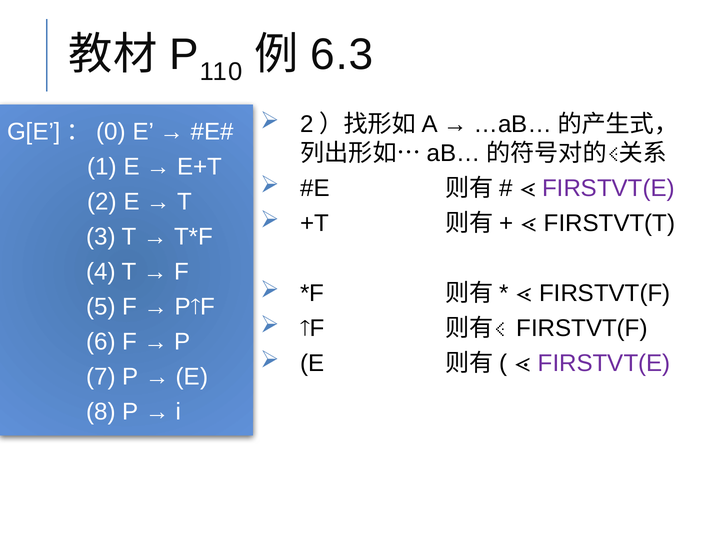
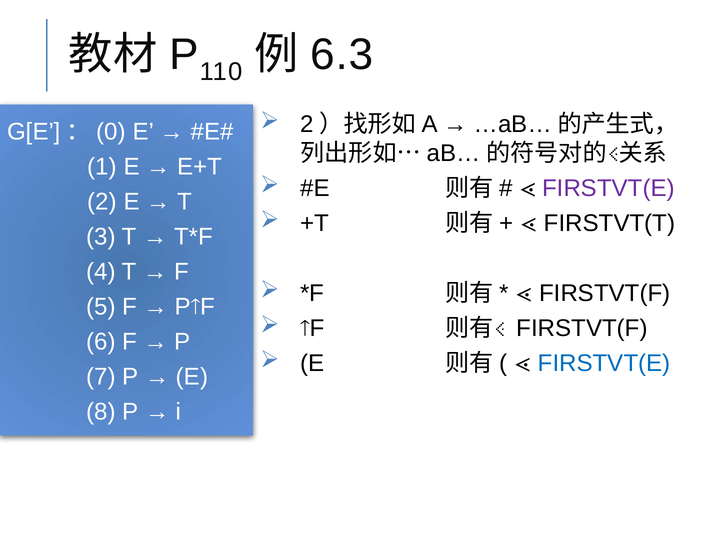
FIRSTVT(E colour: purple -> blue (604, 363)
